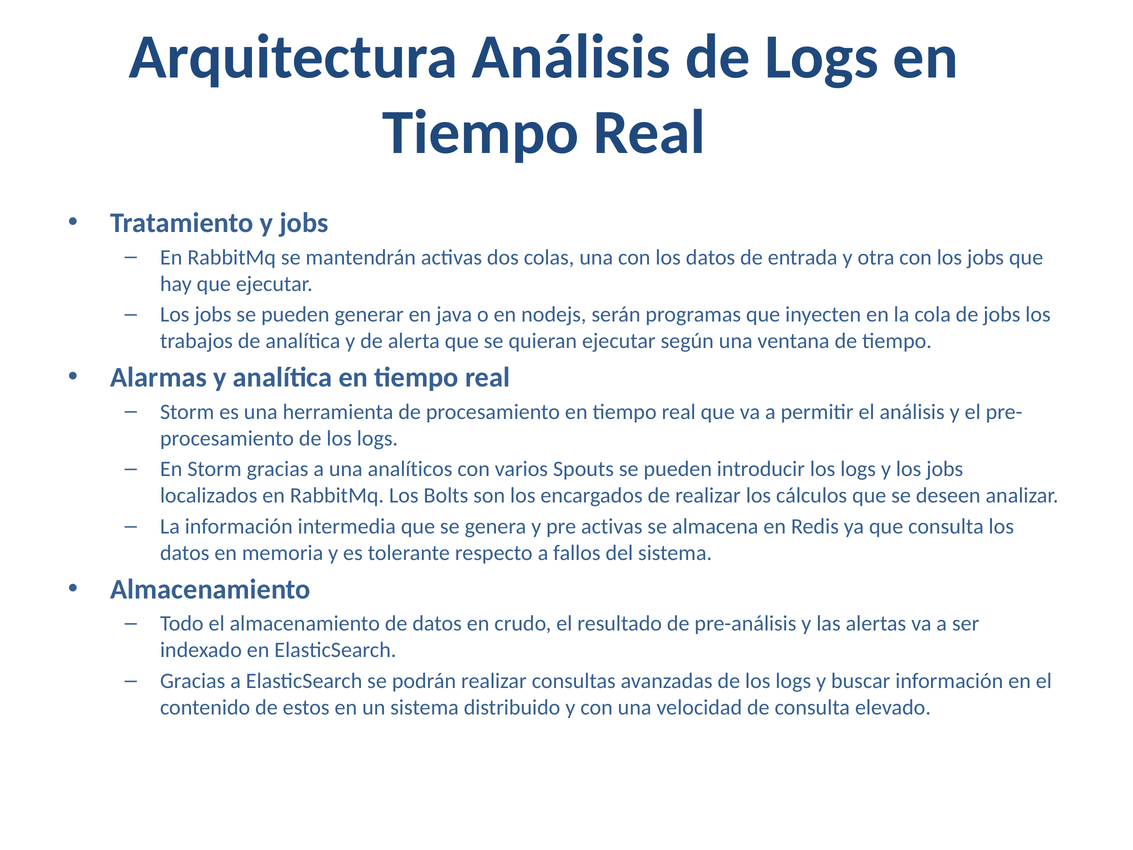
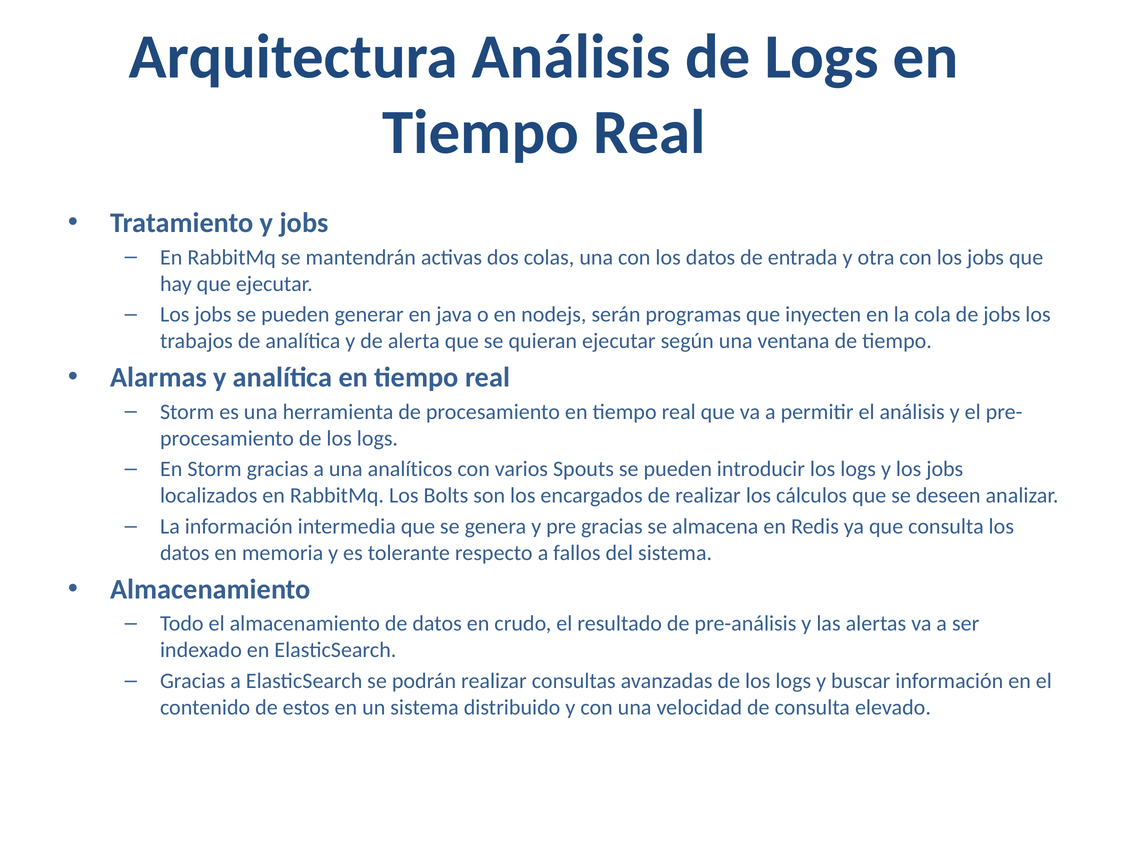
pre activas: activas -> gracias (612, 526)
